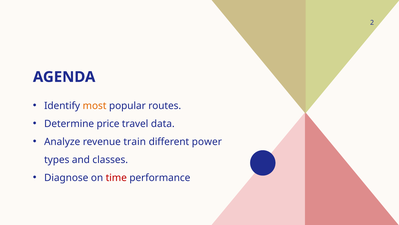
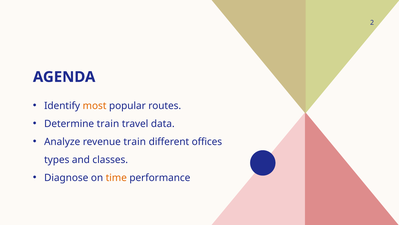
Determine price: price -> train (108, 123)
power: power -> offices (207, 141)
time colour: red -> orange (116, 177)
